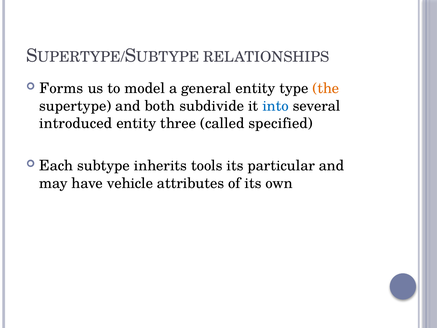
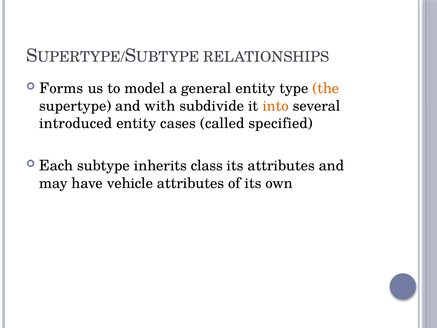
both: both -> with (160, 106)
into colour: blue -> orange (276, 106)
three: three -> cases (178, 123)
tools: tools -> class (207, 166)
its particular: particular -> attributes (281, 166)
